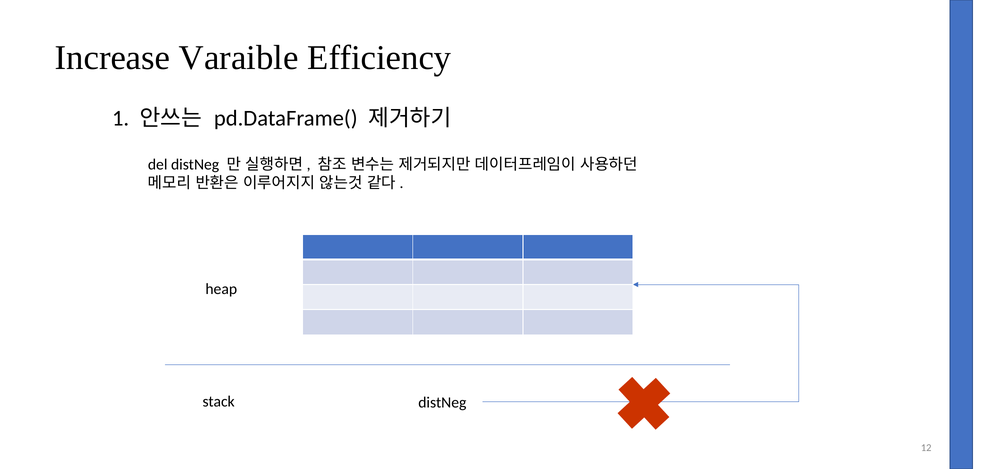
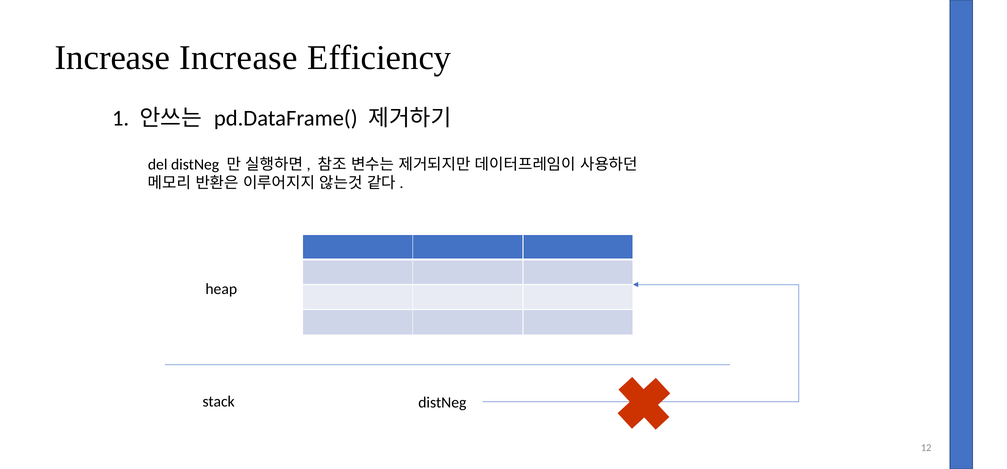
Increase Varaible: Varaible -> Increase (239, 58)
